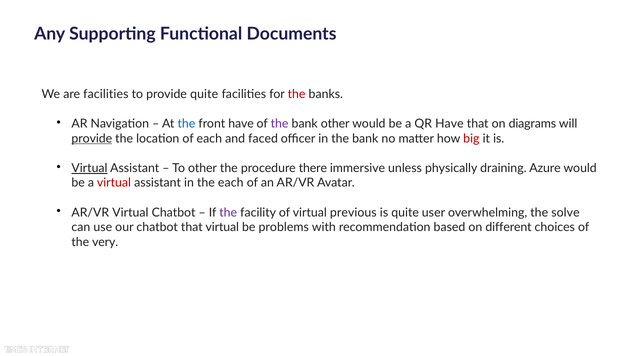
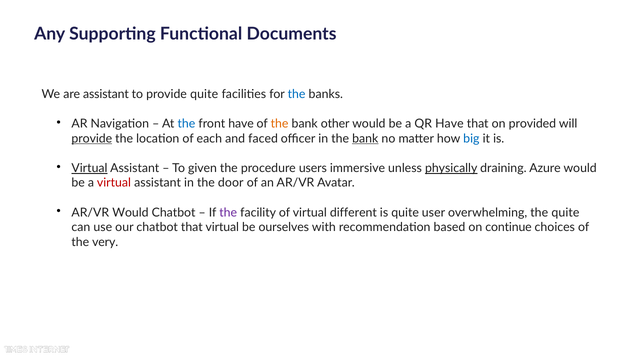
are facilities: facilities -> assistant (106, 94)
the colour: red -> blue (297, 94)
the colour: purple -> orange (280, 124)
diagrams: diagrams -> provided (532, 124)
bank underline: none -> present (365, 138)
big colour: red -> blue (471, 138)
To other: other -> given (202, 168)
there: there -> users (313, 168)
physically underline: none -> present (451, 168)
the each: each -> door (231, 183)
AR/VR Virtual: Virtual -> Would (130, 212)
previous: previous -> different (353, 212)
the solve: solve -> quite (565, 212)
problems: problems -> ourselves (284, 227)
different: different -> continue (509, 227)
